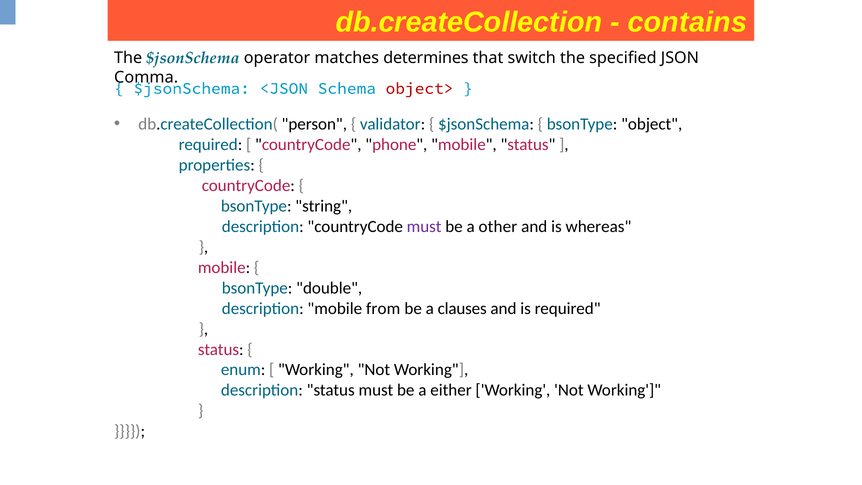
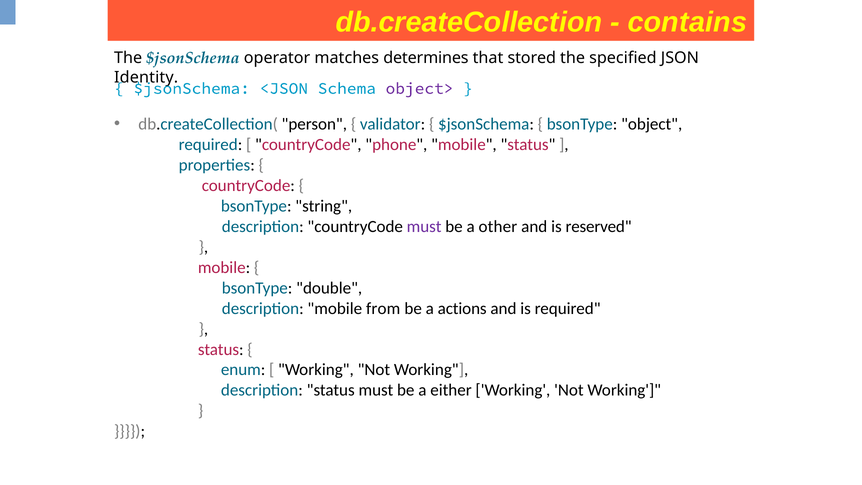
switch: switch -> stored (532, 58)
Comma: Comma -> Identity (146, 77)
object> colour: red -> purple (420, 88)
whereas: whereas -> reserved (599, 227)
clauses: clauses -> actions (462, 308)
